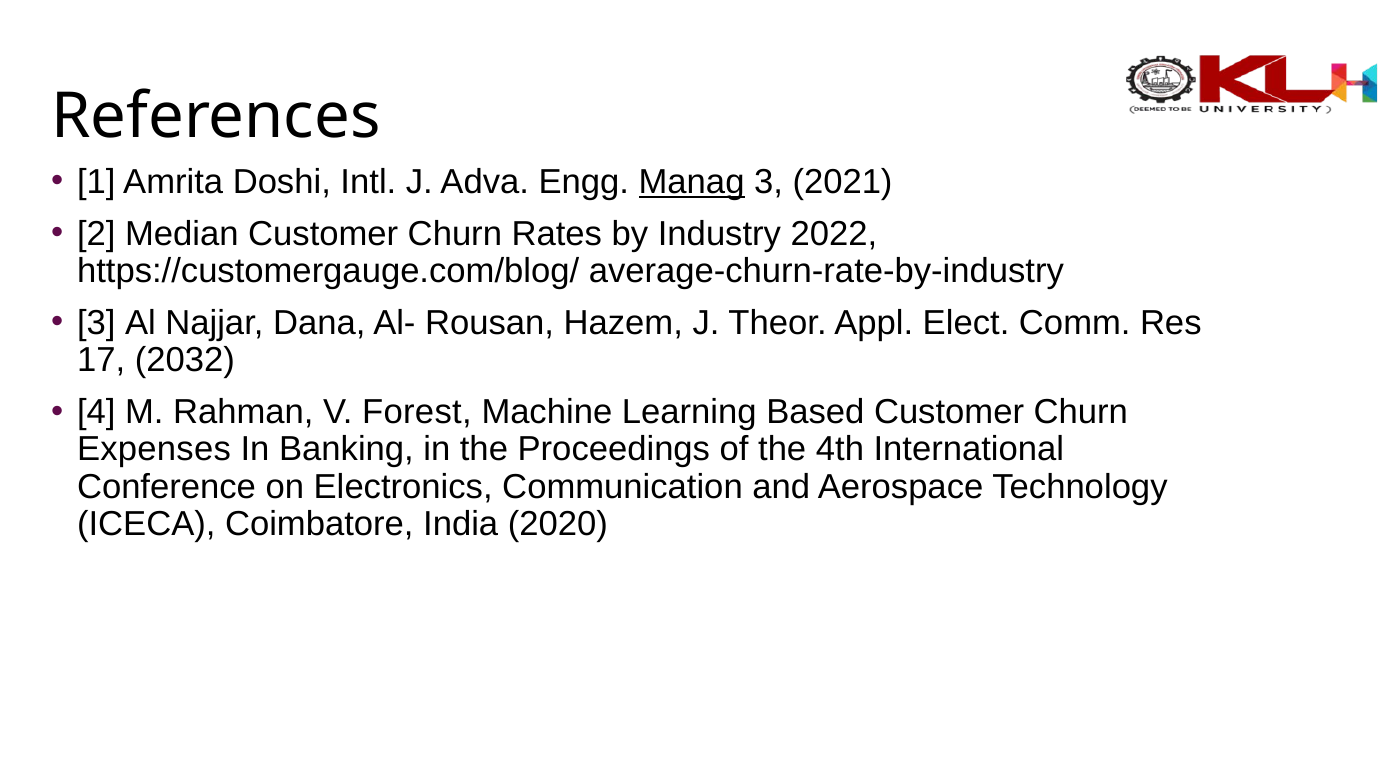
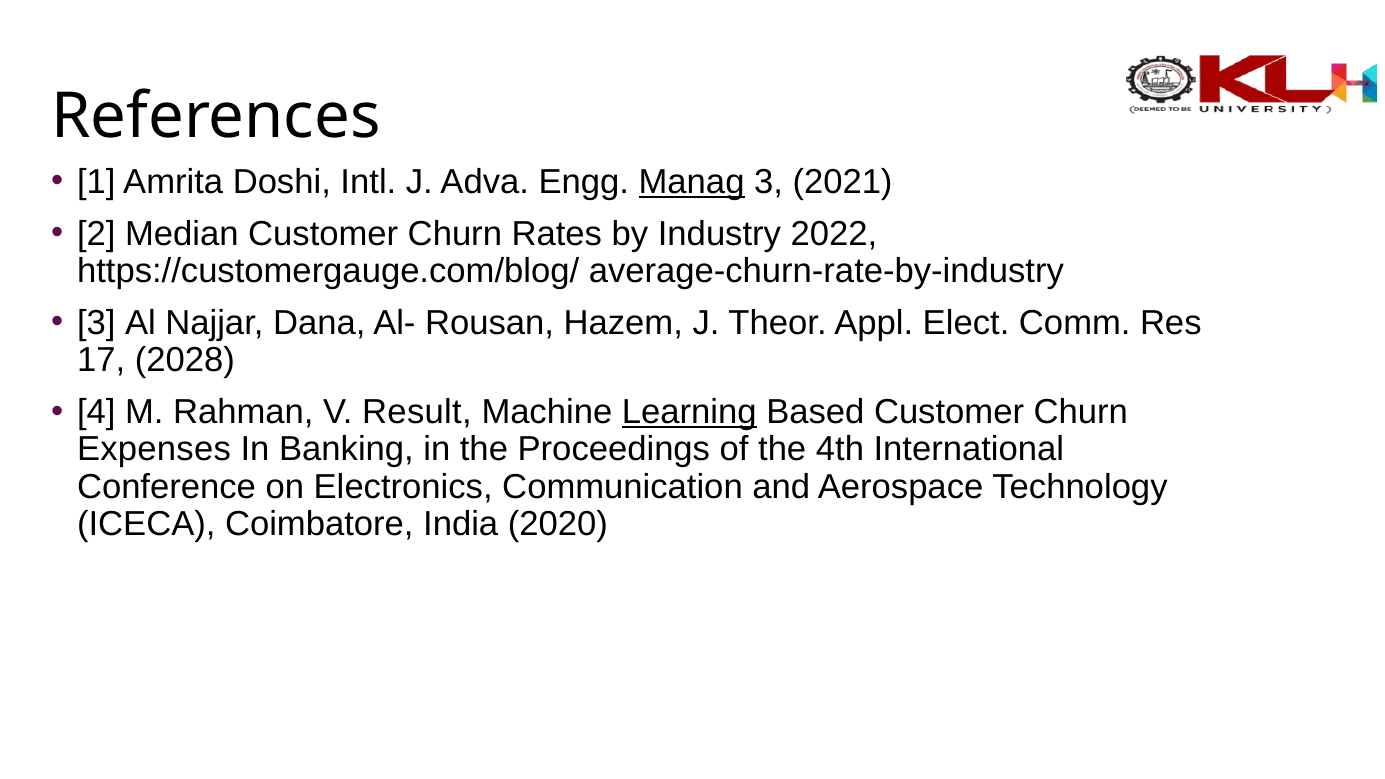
2032: 2032 -> 2028 (185, 360)
Forest: Forest -> Result (417, 412)
Learning underline: none -> present (689, 412)
